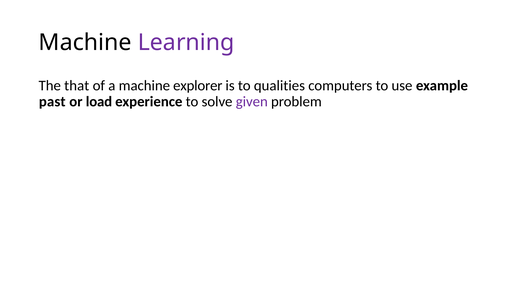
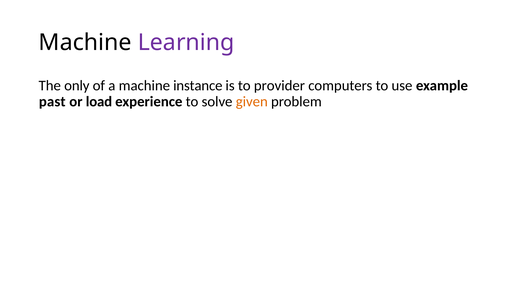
that: that -> only (77, 86)
explorer: explorer -> instance (198, 86)
qualities: qualities -> provider (279, 86)
given colour: purple -> orange (252, 102)
